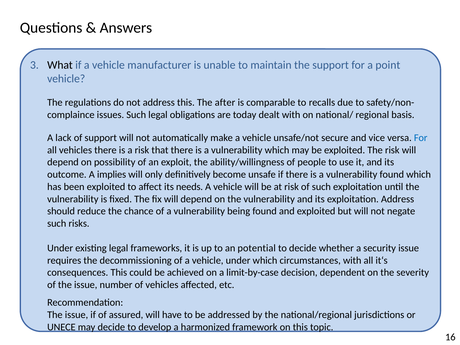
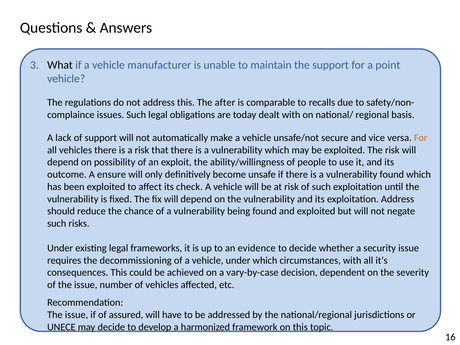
For colour: blue -> orange (421, 138)
implies: implies -> ensure (112, 174)
needs: needs -> check (189, 187)
potential: potential -> evidence (257, 248)
limit-by-case: limit-by-case -> vary-by-case (252, 273)
